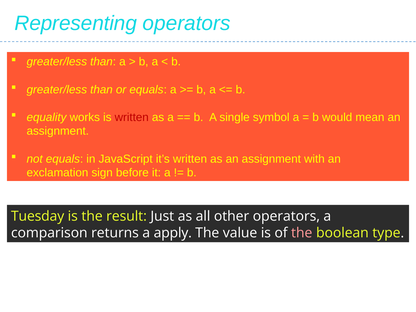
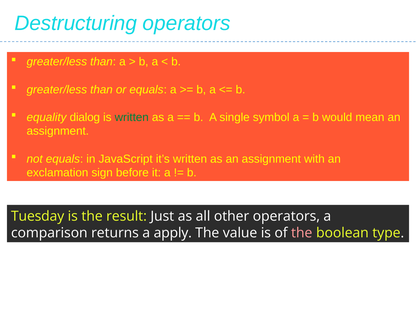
Representing: Representing -> Destructuring (76, 23)
works: works -> dialog (85, 117)
written colour: red -> green (132, 117)
